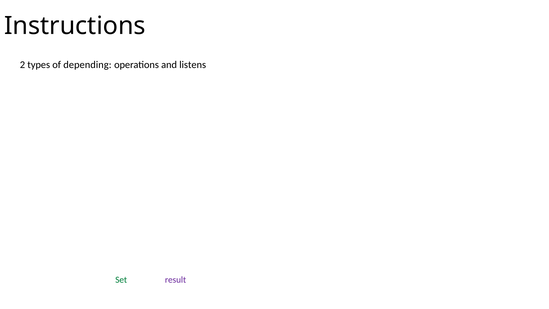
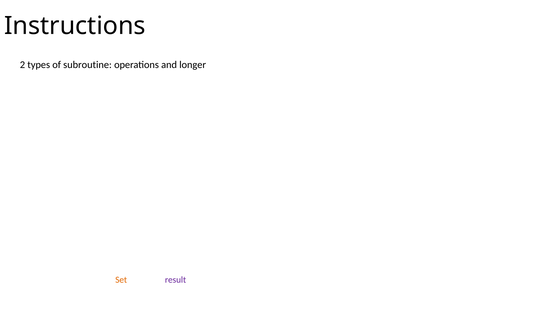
depending: depending -> subroutine (88, 65)
listens: listens -> longer (193, 65)
Set colour: green -> orange (121, 280)
